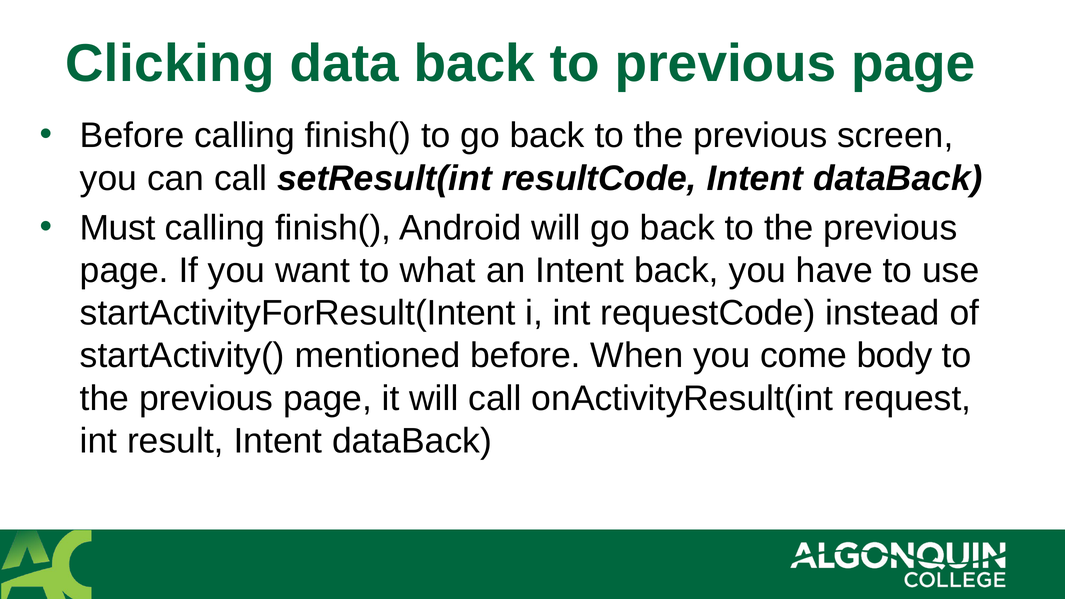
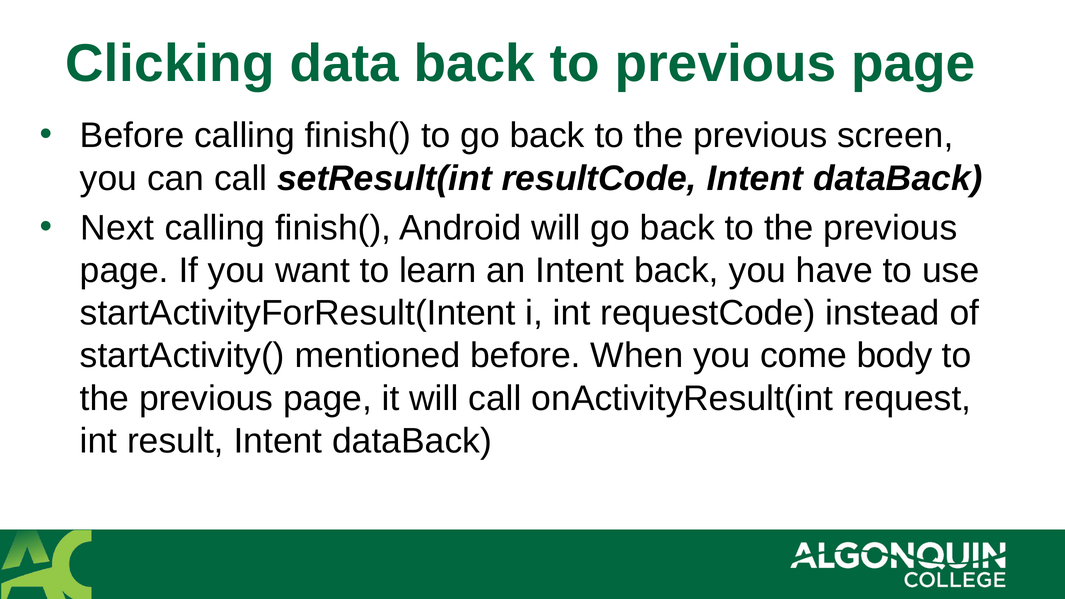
Must: Must -> Next (117, 228)
what: what -> learn (438, 271)
